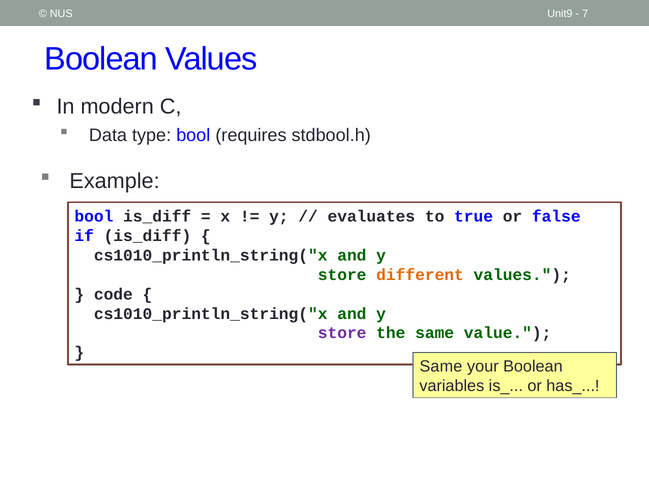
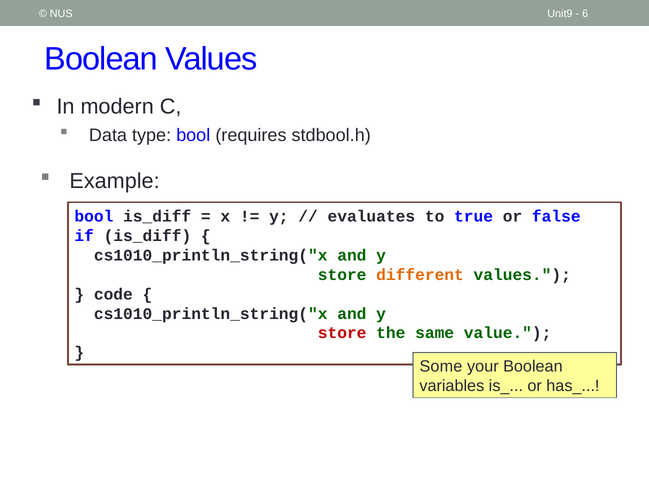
7: 7 -> 6 (585, 14)
store colour: purple -> red (342, 333)
Same: Same -> Some (441, 366)
